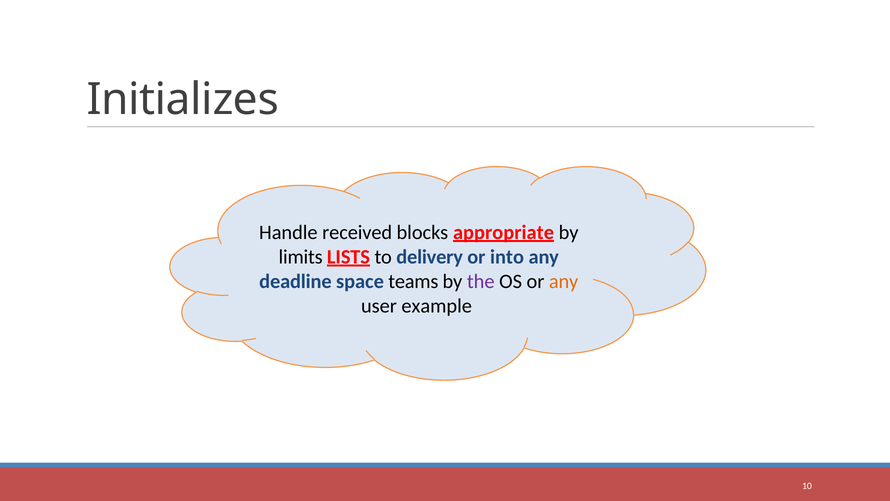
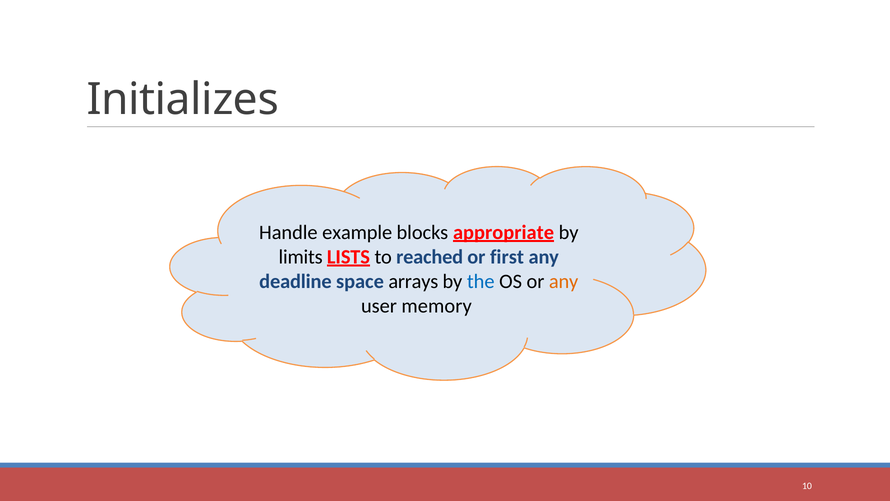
received: received -> example (357, 232)
delivery: delivery -> reached (430, 257)
into: into -> first (507, 257)
teams: teams -> arrays (413, 281)
the colour: purple -> blue (481, 281)
example: example -> memory (437, 306)
